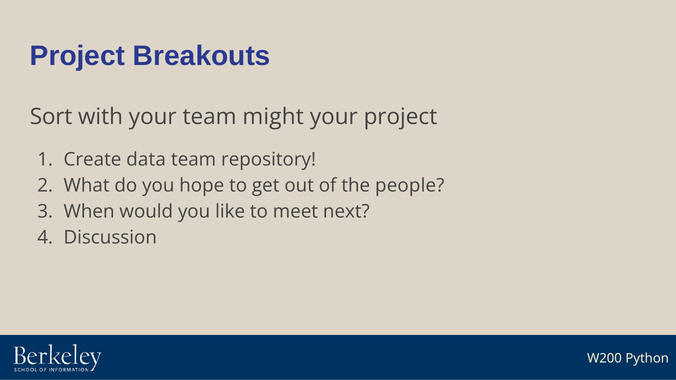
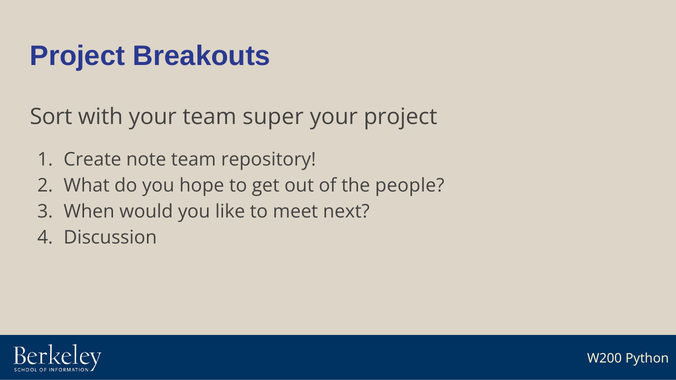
might: might -> super (273, 117)
data: data -> note (146, 160)
